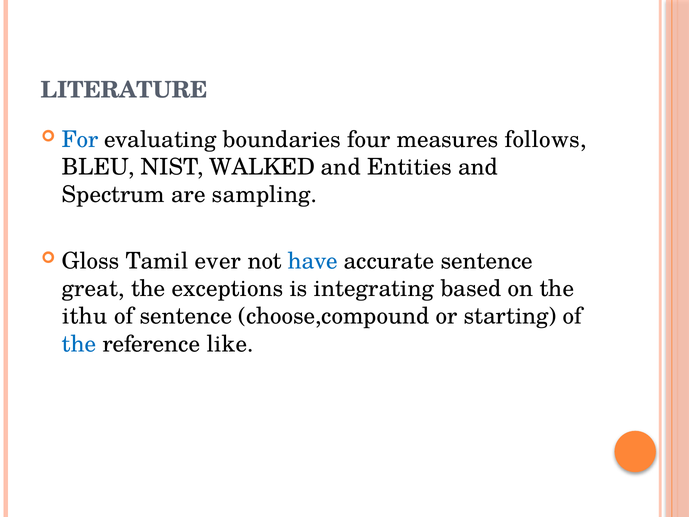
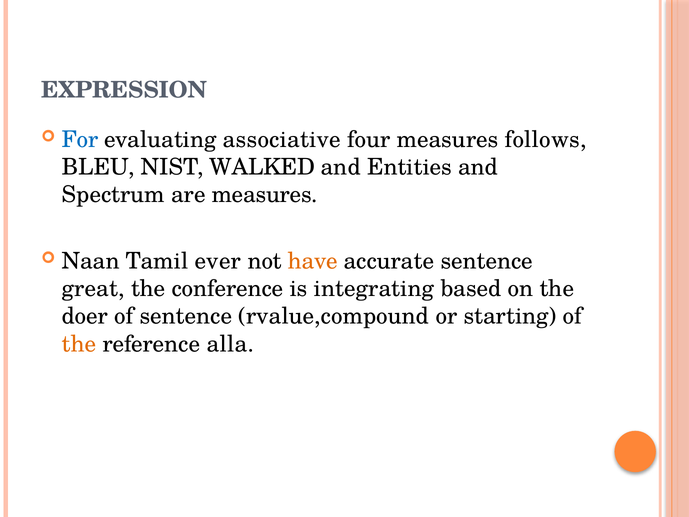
LITERATURE: LITERATURE -> EXPRESSION (124, 90)
boundaries: boundaries -> associative (282, 139)
are sampling: sampling -> measures (265, 194)
Gloss: Gloss -> Naan (91, 261)
have colour: blue -> orange (313, 261)
exceptions: exceptions -> conference (228, 289)
ithu: ithu -> doer (85, 316)
choose,compound: choose,compound -> rvalue,compound (334, 316)
the colour: blue -> orange (79, 344)
like: like -> alla (230, 344)
